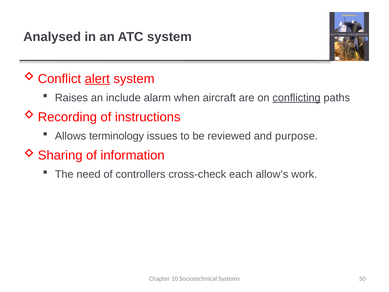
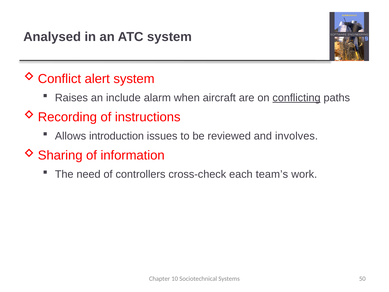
alert underline: present -> none (97, 79)
terminology: terminology -> introduction (117, 136)
purpose: purpose -> involves (296, 136)
allow’s: allow’s -> team’s (272, 174)
